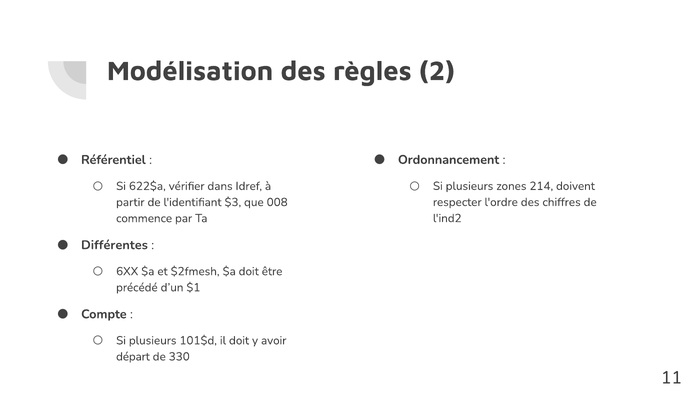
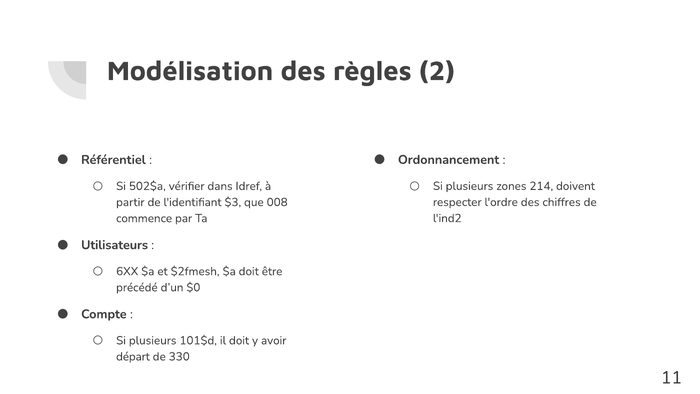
622$a: 622$a -> 502$a (147, 186)
Différentes: Différentes -> Utilisateurs (115, 245)
$1: $1 -> $0 (193, 287)
